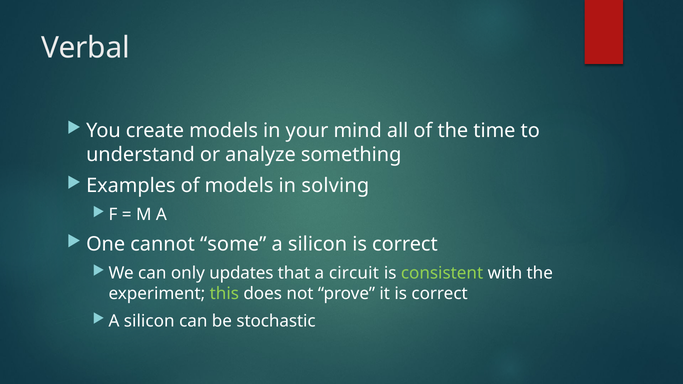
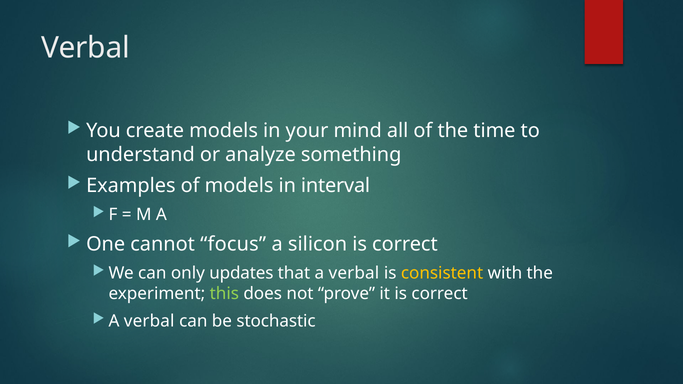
solving: solving -> interval (336, 186)
some: some -> focus (233, 244)
that a circuit: circuit -> verbal (354, 273)
consistent colour: light green -> yellow (442, 273)
silicon: silicon -> verbal (149, 322)
